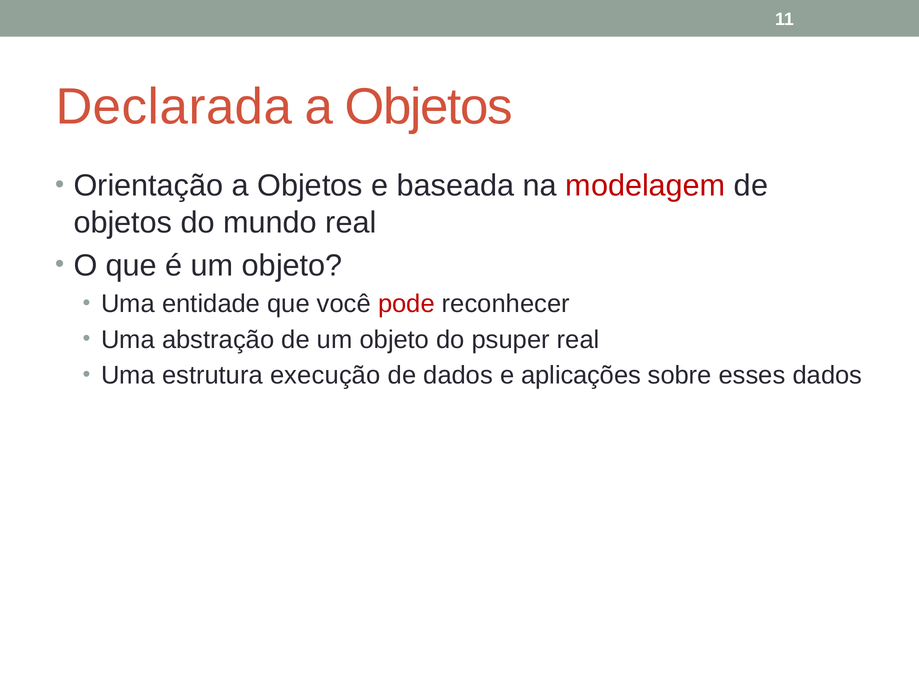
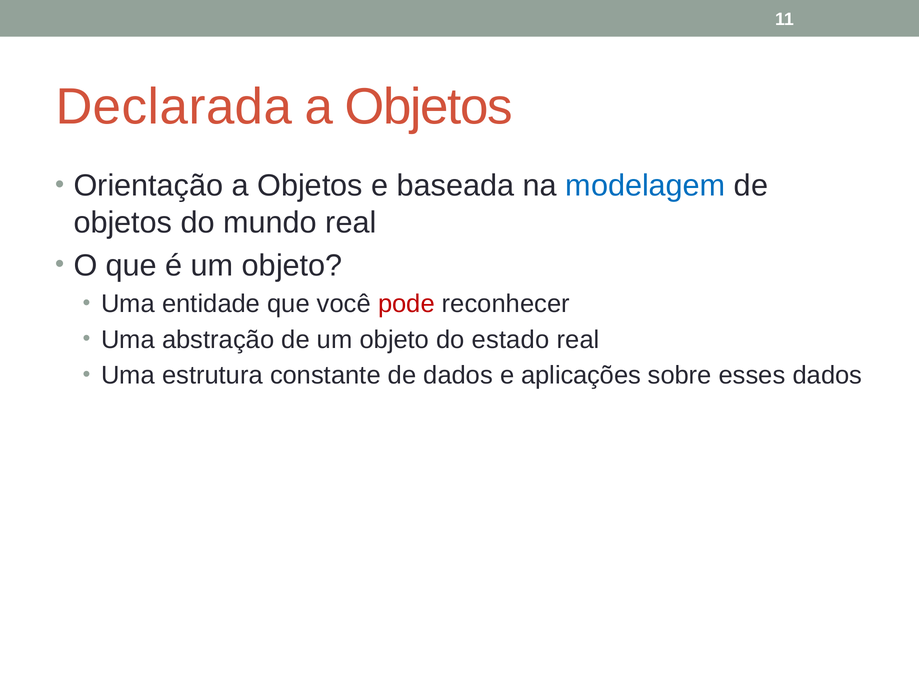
modelagem colour: red -> blue (645, 186)
psuper: psuper -> estado (511, 340)
execução: execução -> constante (325, 376)
